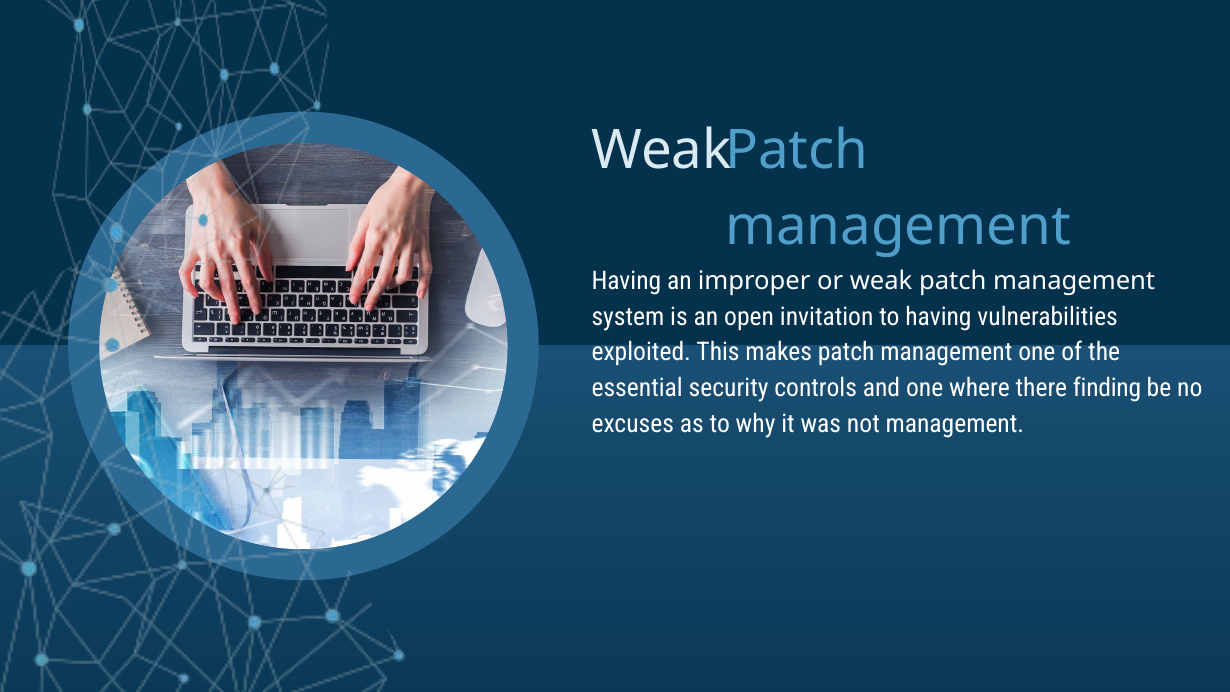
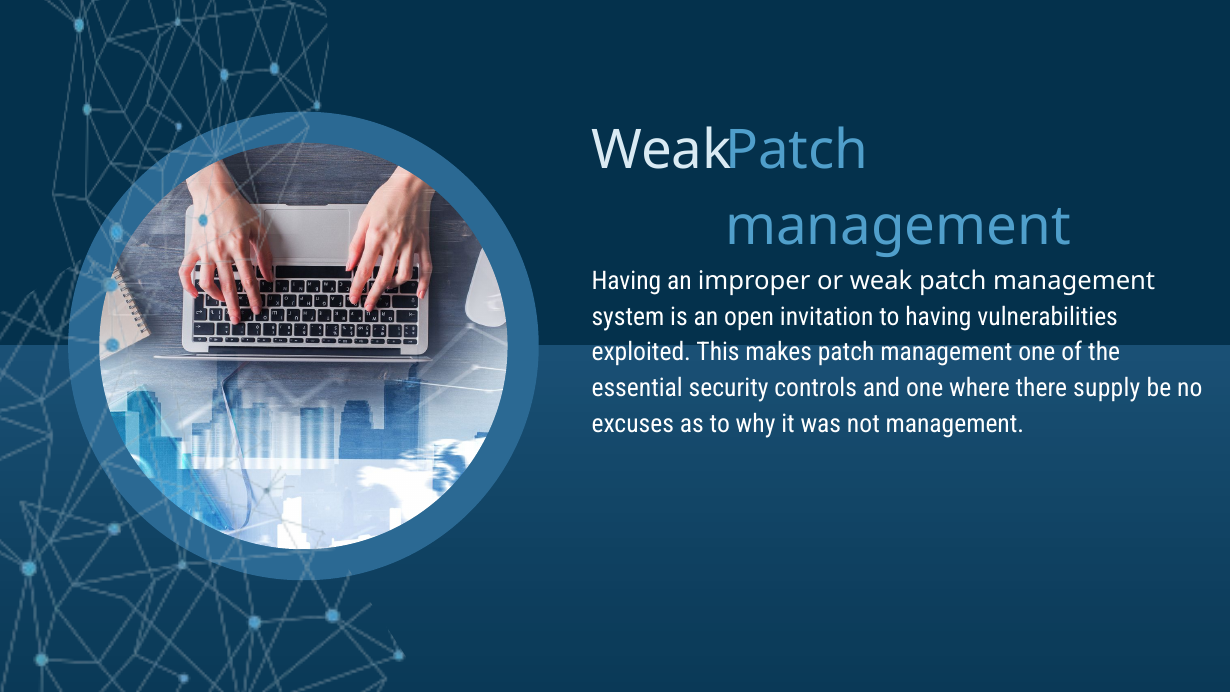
finding: finding -> supply (1107, 388)
